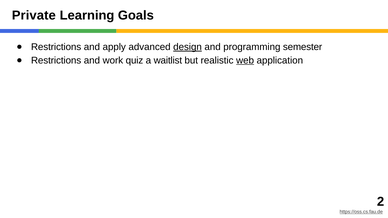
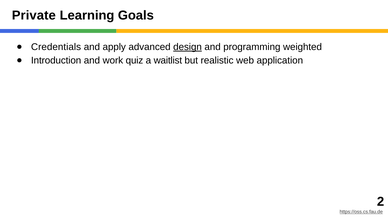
Restrictions: Restrictions -> Credentials (56, 47)
semester: semester -> weighted (303, 47)
Restrictions: Restrictions -> Introduction (56, 60)
web underline: present -> none (245, 60)
